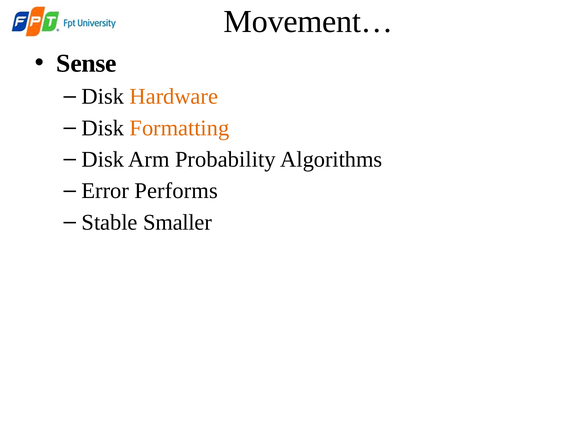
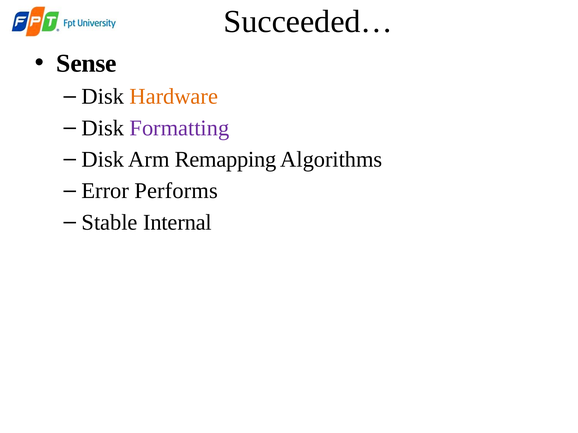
Movement…: Movement… -> Succeeded… (308, 21)
Formatting colour: orange -> purple (179, 128)
Probability: Probability -> Remapping (226, 160)
Smaller: Smaller -> Internal (178, 223)
